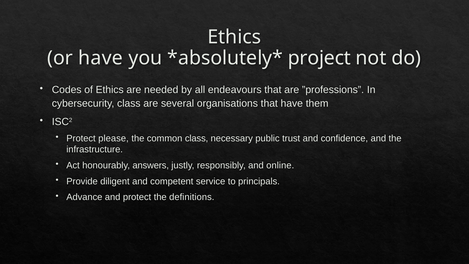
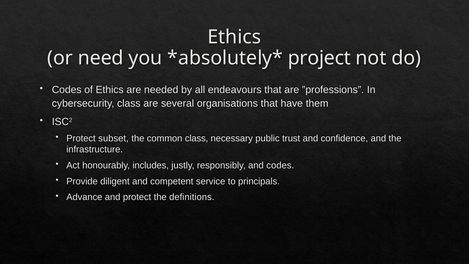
or have: have -> need (101, 58)
please: please -> subset (113, 138)
answers: answers -> includes (151, 165)
and online: online -> codes (280, 165)
